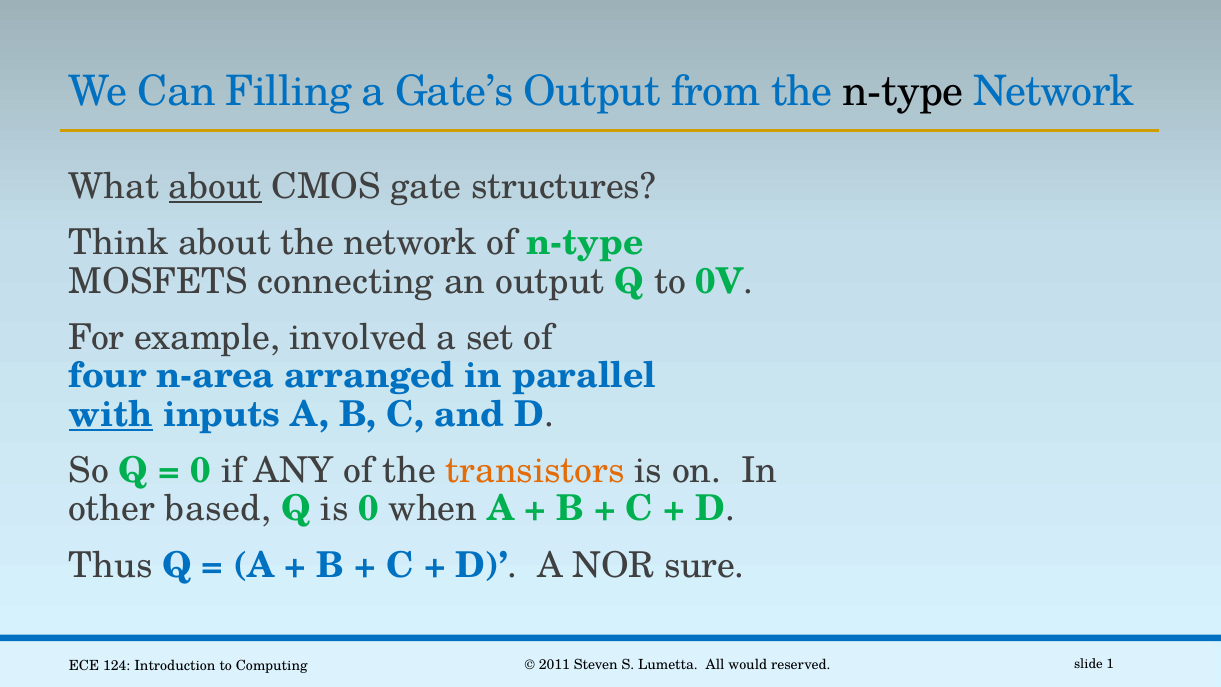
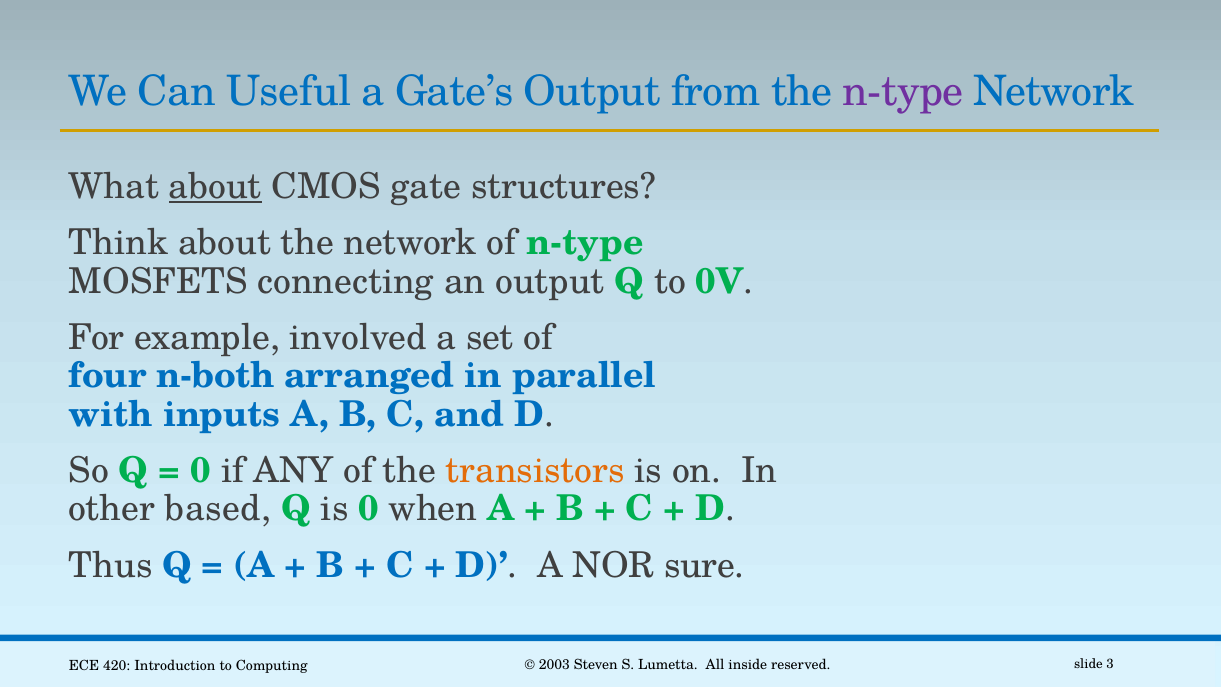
Filling: Filling -> Useful (289, 91)
n-type colour: black -> purple (903, 91)
n-area: n-area -> n-both (216, 376)
with underline: present -> none (111, 414)
2011: 2011 -> 2003 (554, 664)
would: would -> inside (748, 664)
124: 124 -> 420 (117, 666)
1: 1 -> 3 (1110, 664)
